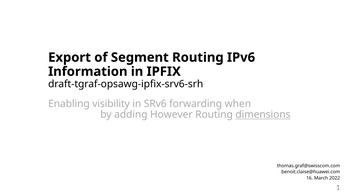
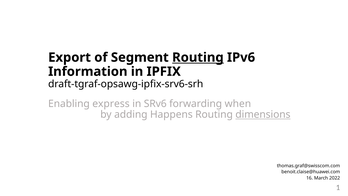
Routing underline: none -> present (198, 57)
visibility: visibility -> express (111, 104)
However: However -> Happens (171, 114)
